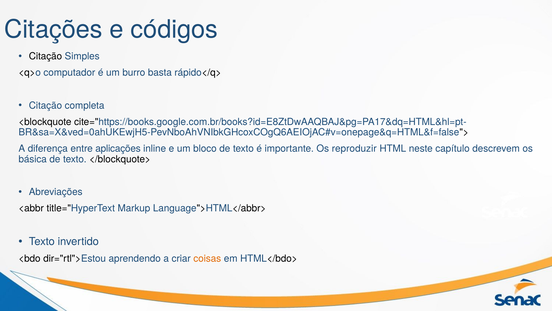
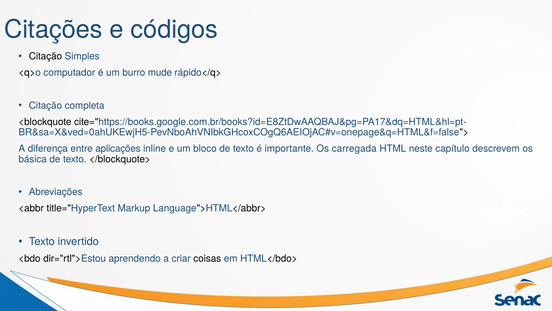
basta: basta -> mude (160, 73)
reproduzir: reproduzir -> carregada (354, 148)
coisas colour: orange -> black (207, 258)
